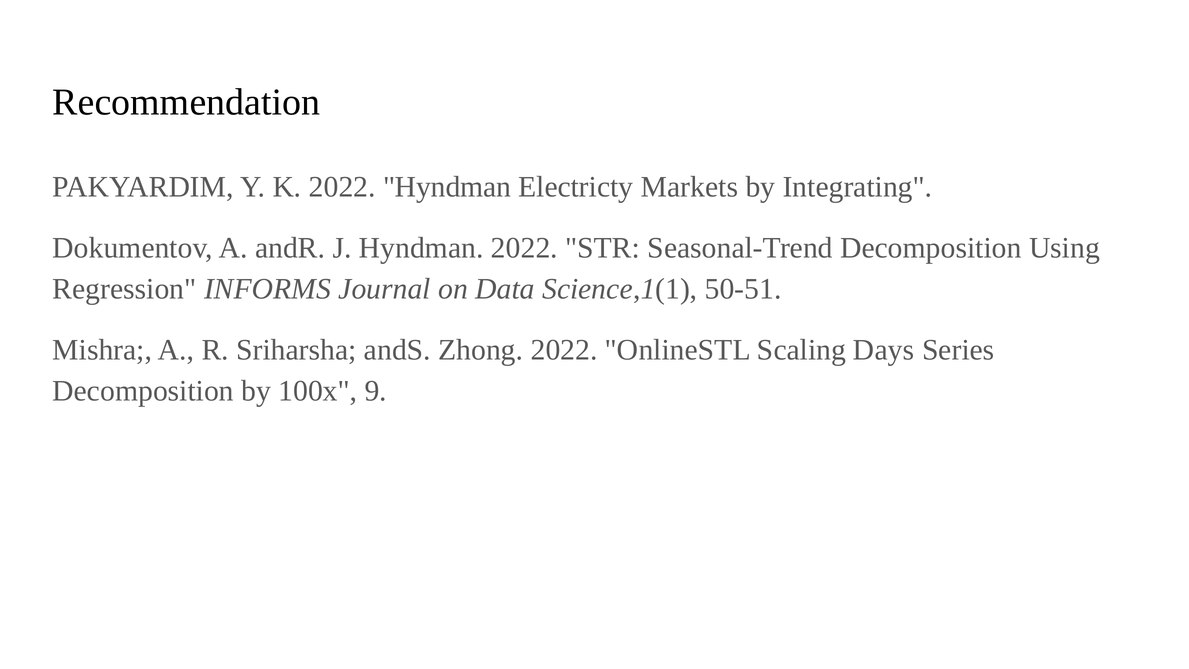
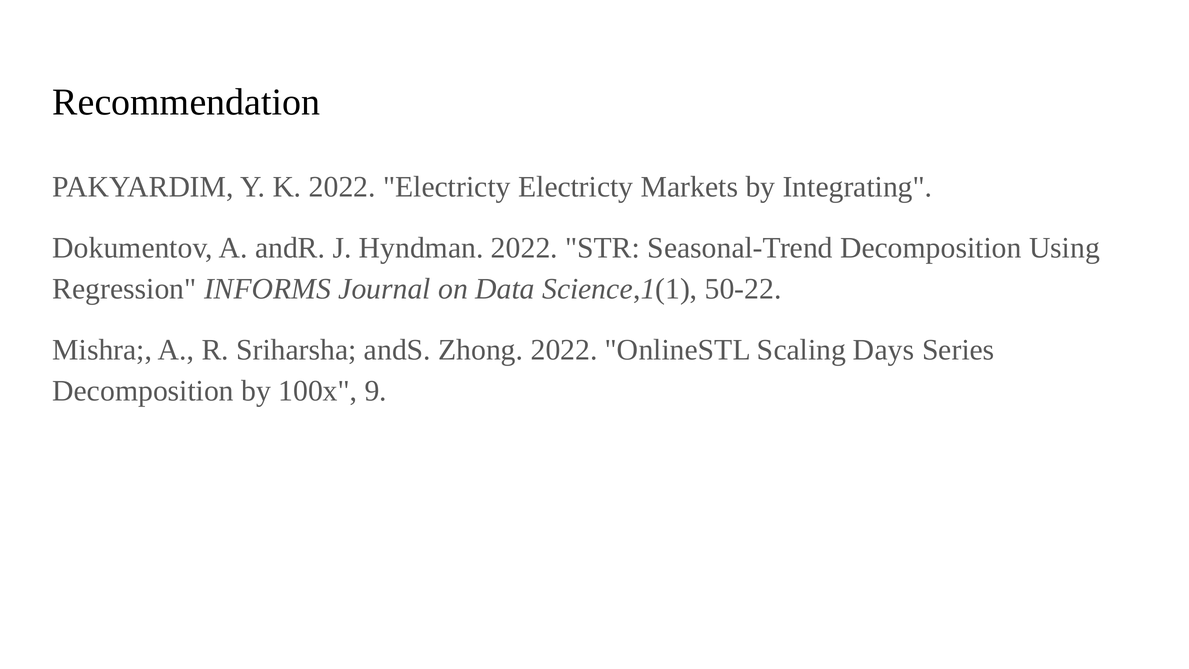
2022 Hyndman: Hyndman -> Electricty (447, 187)
50-51: 50-51 -> 50-22 (743, 289)
